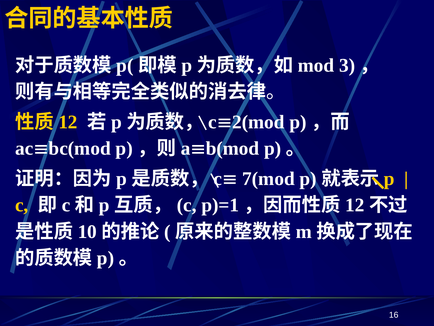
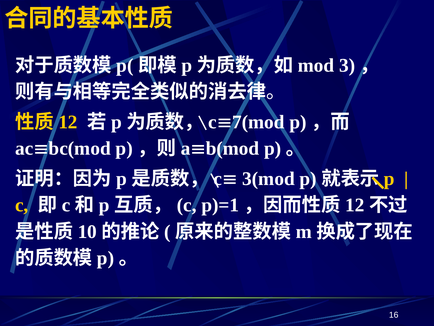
2(mod: 2(mod -> 7(mod (258, 122)
7(mod: 7(mod -> 3(mod (268, 179)
